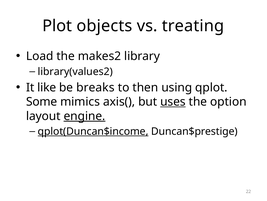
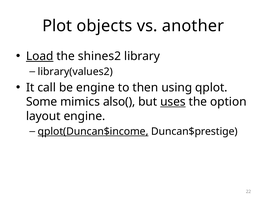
treating: treating -> another (193, 26)
Load underline: none -> present (40, 56)
makes2: makes2 -> shines2 (99, 56)
like: like -> call (47, 87)
be breaks: breaks -> engine (95, 87)
axis(: axis( -> also( (119, 101)
engine underline: present -> none (84, 116)
